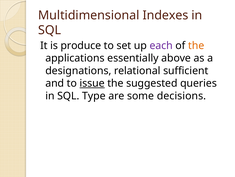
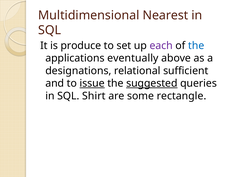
Indexes: Indexes -> Nearest (165, 15)
the colour: orange -> blue (196, 45)
essentially: essentially -> eventually (133, 58)
suggested underline: none -> present (152, 83)
Type: Type -> Shirt (94, 96)
decisions: decisions -> rectangle (182, 96)
